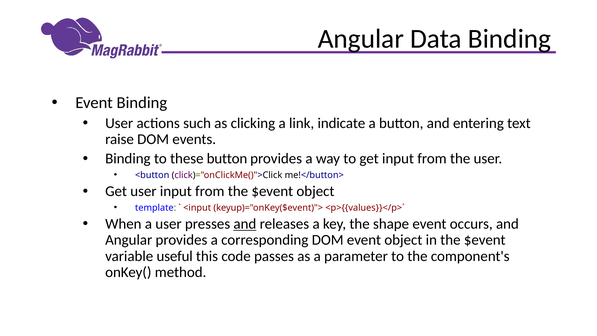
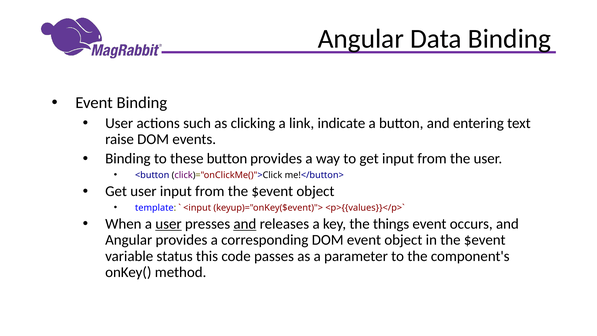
user underline: none -> present (169, 224)
shape: shape -> things (391, 224)
useful: useful -> status (175, 256)
